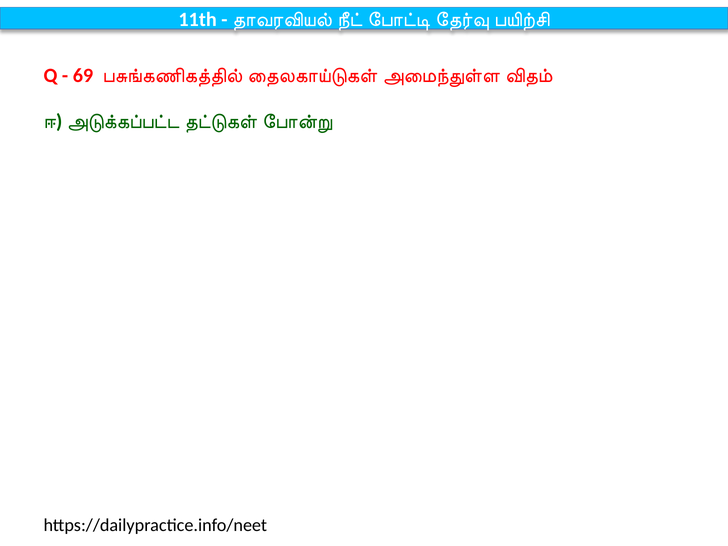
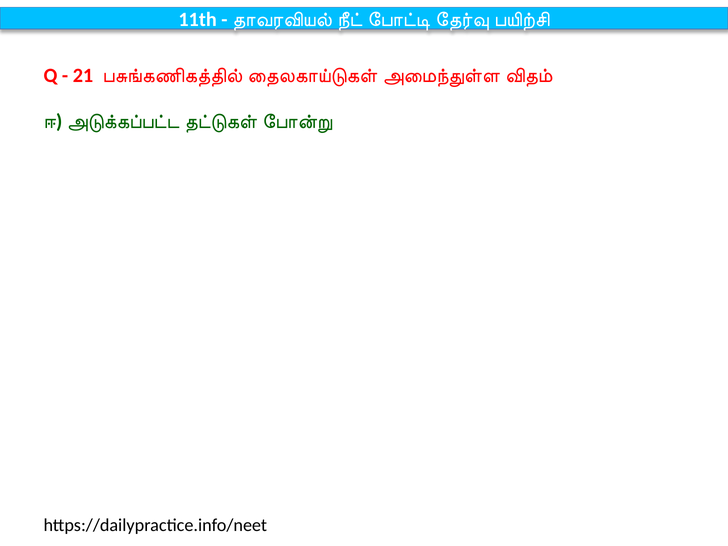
69: 69 -> 21 (83, 75)
